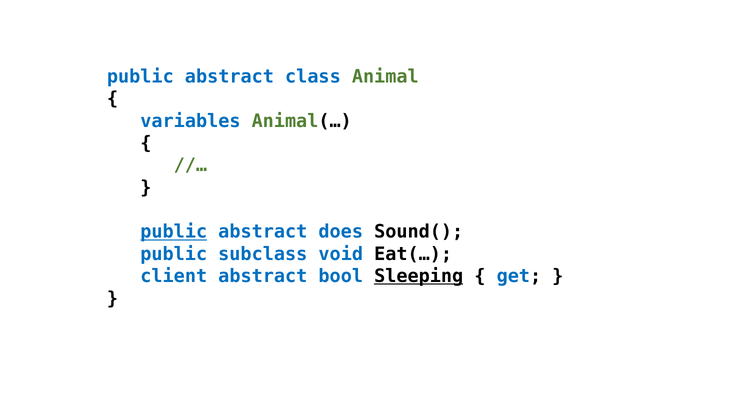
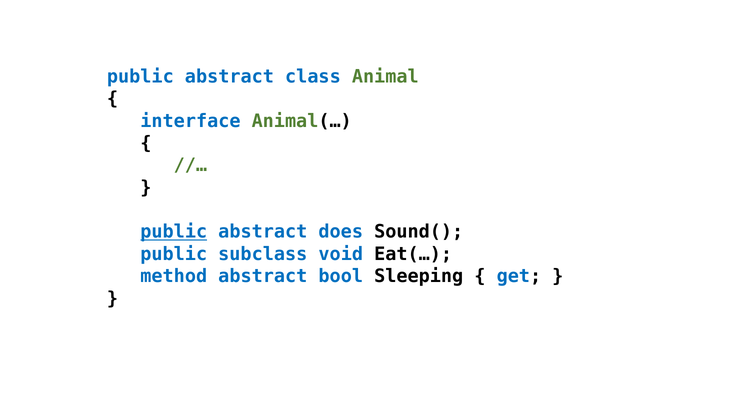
variables: variables -> interface (190, 121)
client: client -> method (174, 276)
Sleeping underline: present -> none (419, 276)
